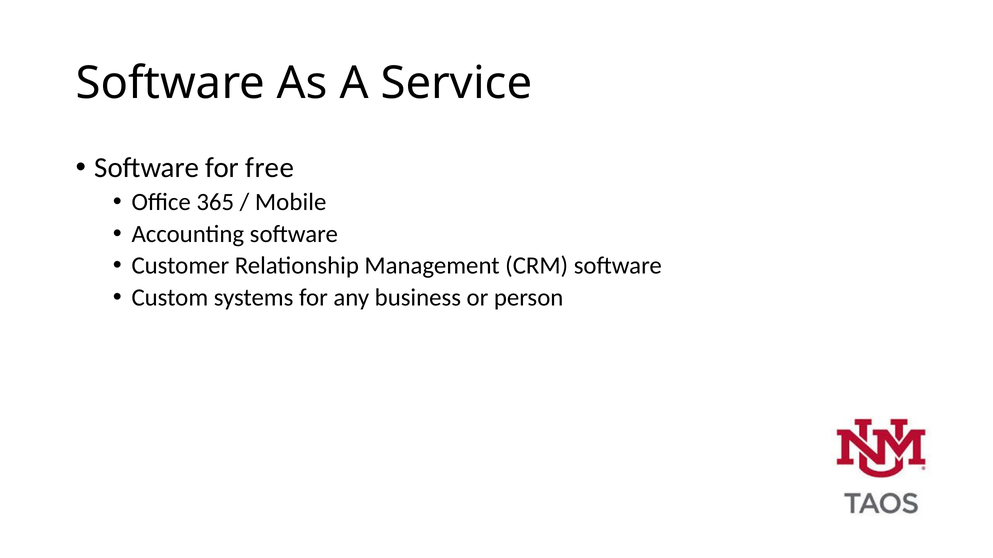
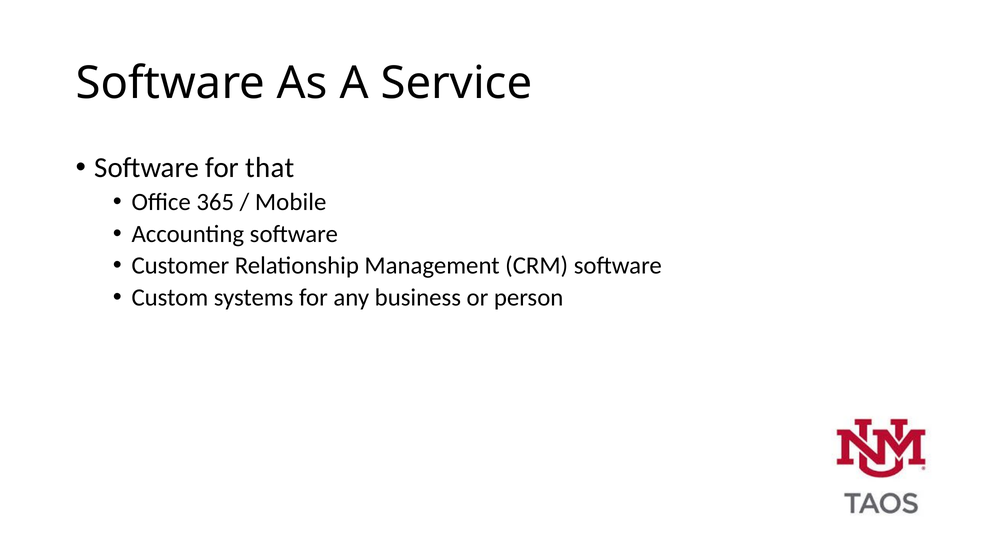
free: free -> that (270, 168)
